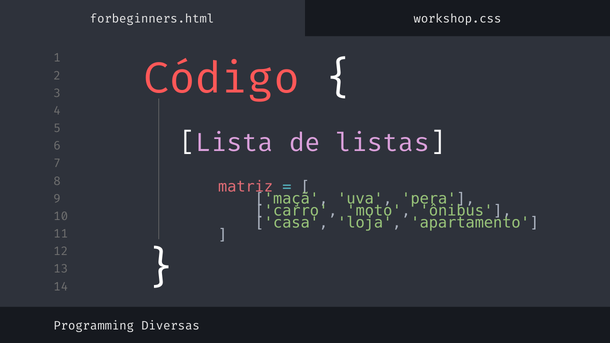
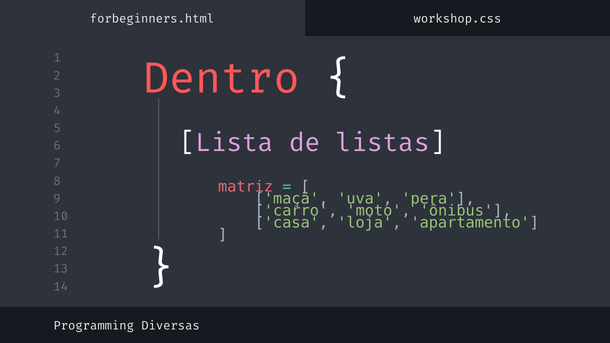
Código: Código -> Dentro (221, 79)
